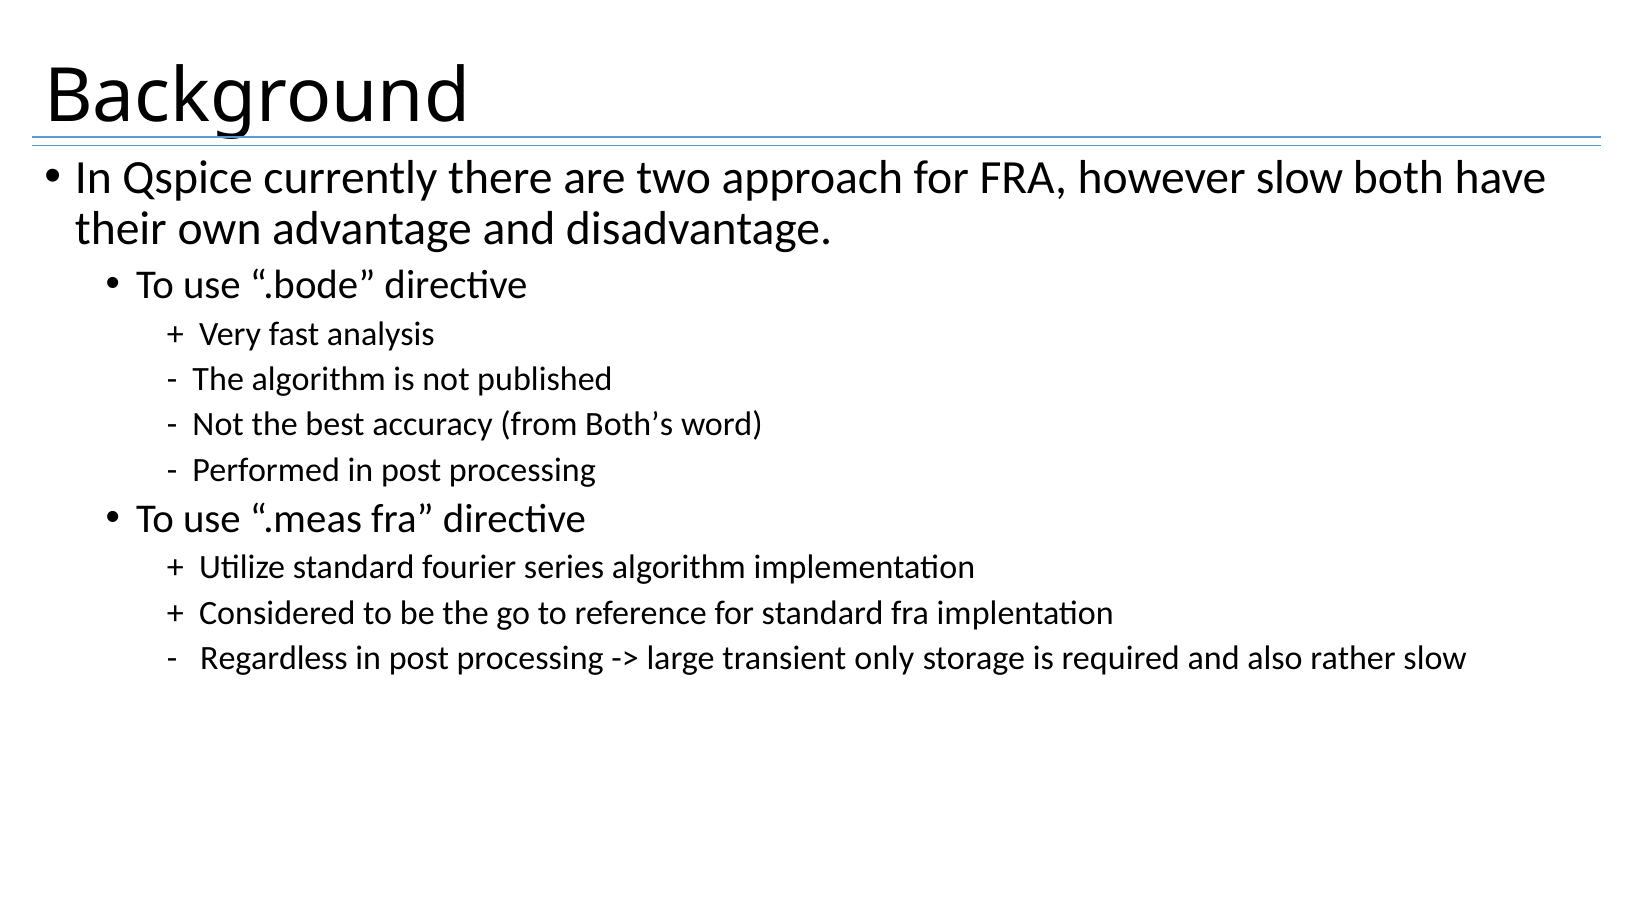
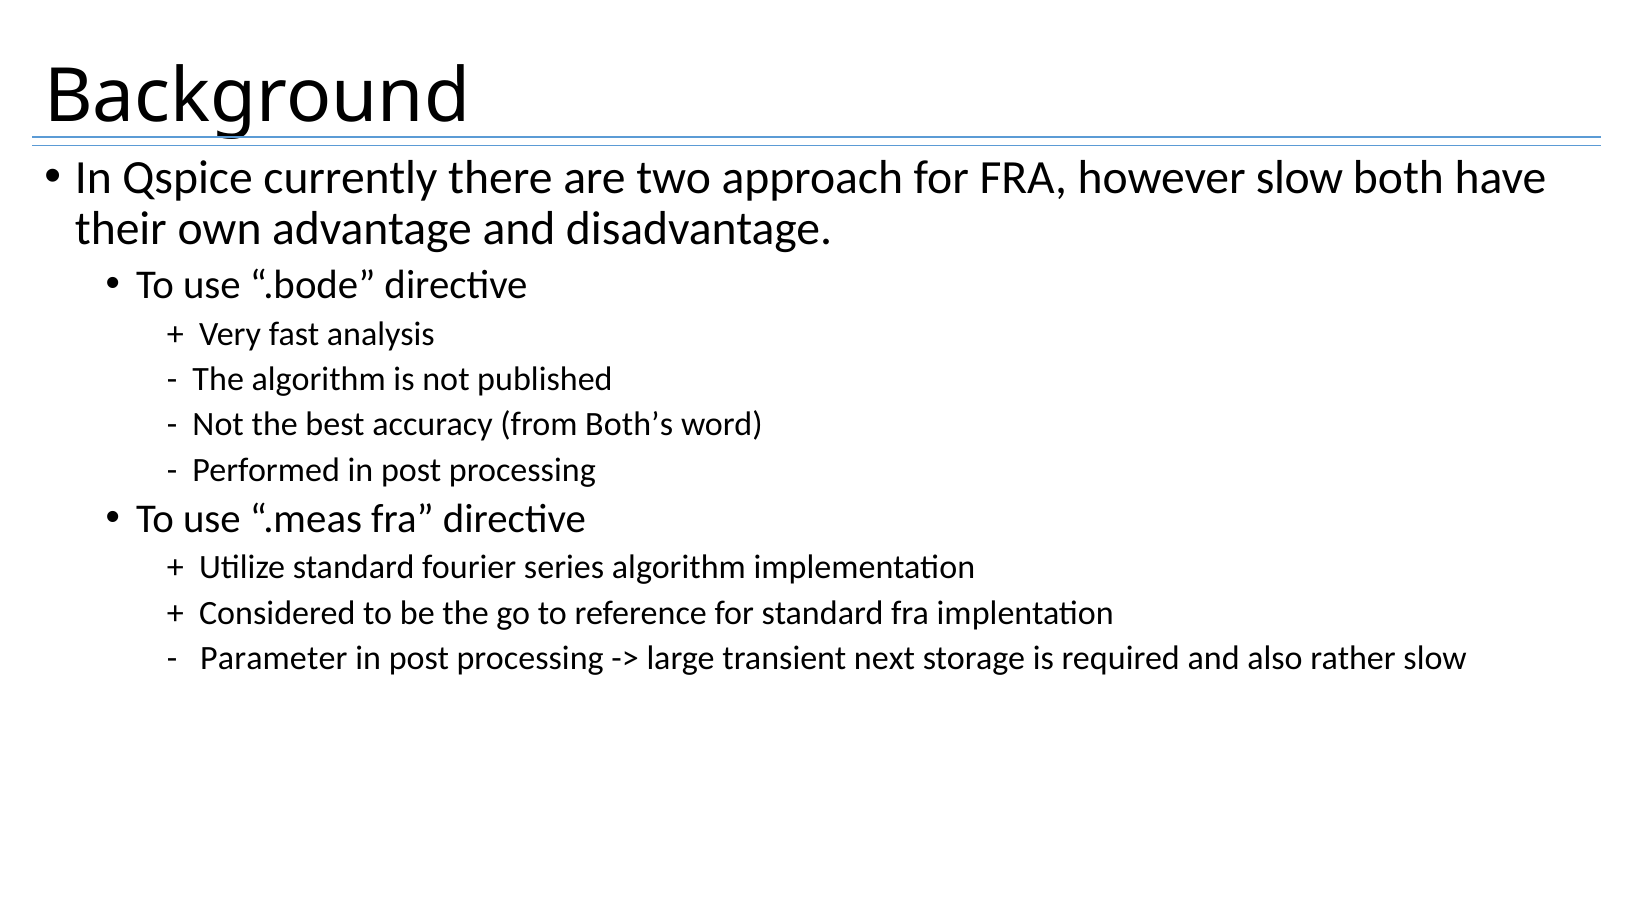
Regardless: Regardless -> Parameter (274, 658)
only: only -> next (884, 658)
